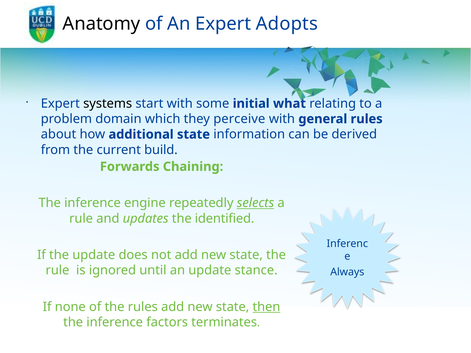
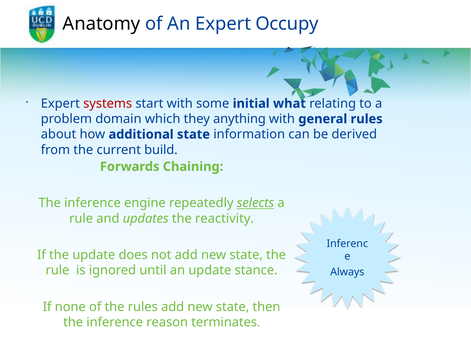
Adopts: Adopts -> Occupy (287, 24)
systems colour: black -> red (108, 104)
perceive: perceive -> anything (239, 119)
identified: identified -> reactivity (224, 219)
then underline: present -> none (266, 307)
factors: factors -> reason (167, 322)
